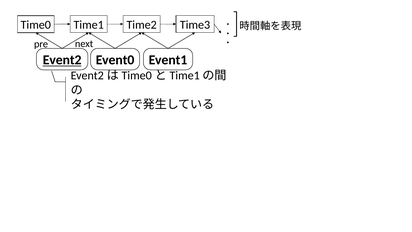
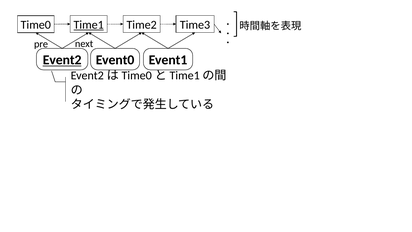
Time1 underline: none -> present (89, 25)
